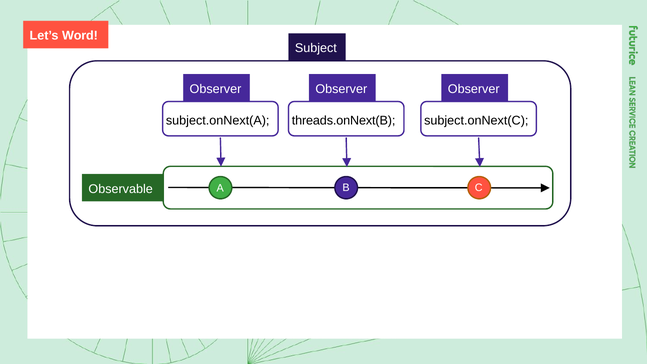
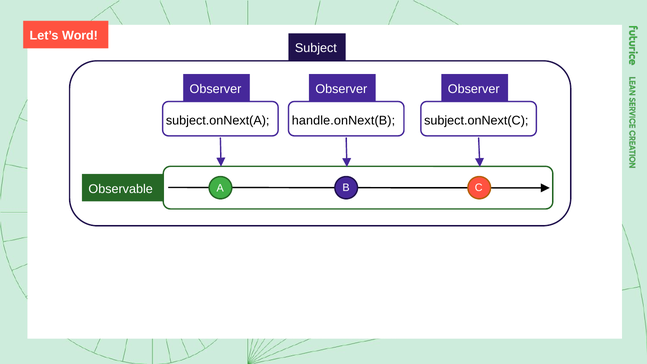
threads.onNext(B: threads.onNext(B -> handle.onNext(B (343, 121)
